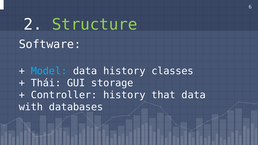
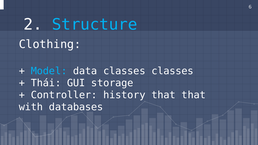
Structure colour: light green -> light blue (95, 25)
Software: Software -> Clothing (50, 44)
data history: history -> classes (124, 71)
that data: data -> that (194, 95)
